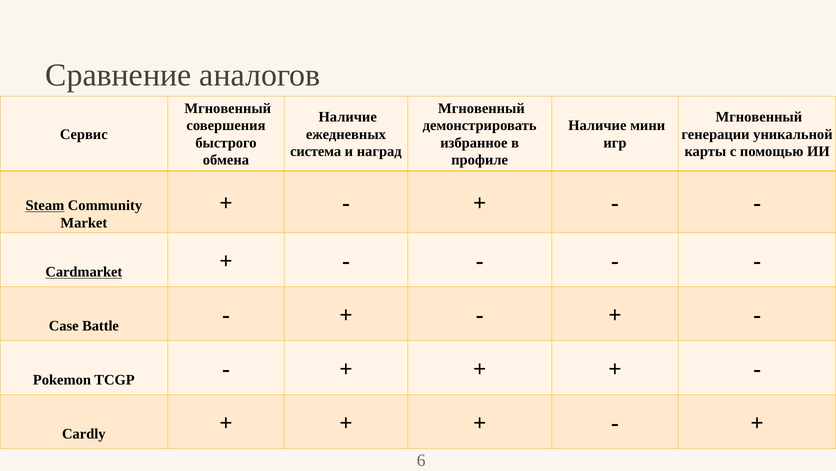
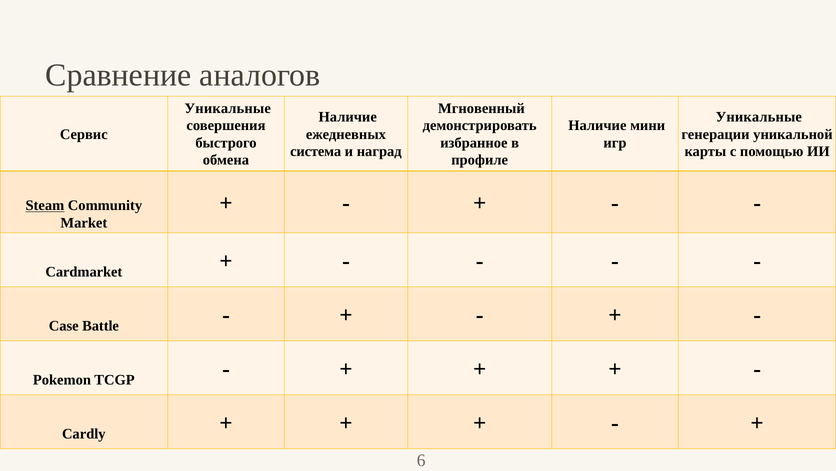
Мгновенный: Мгновенный -> Уникальные (228, 108)
Мгновенный: Мгновенный -> Уникальные (759, 117)
Cardmarket underline: present -> none (84, 272)
